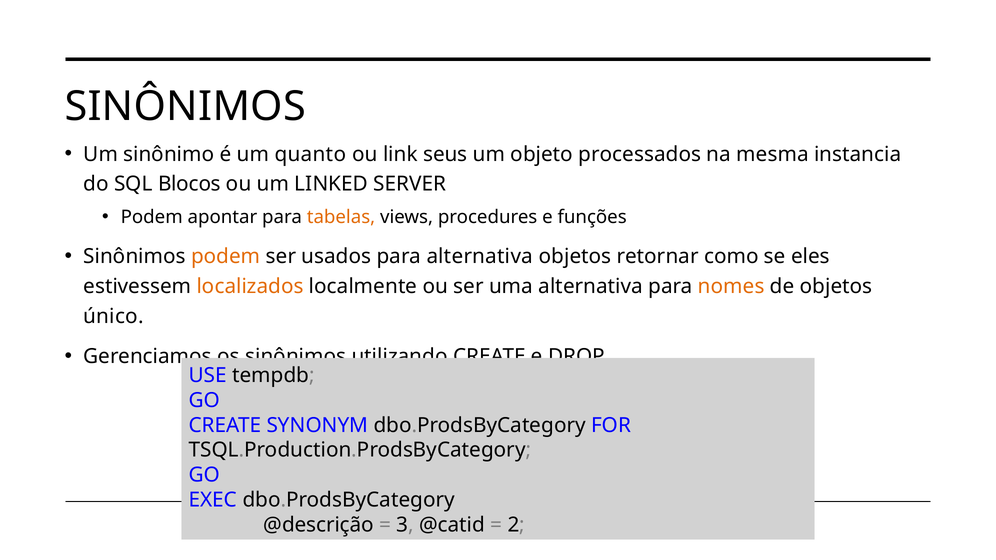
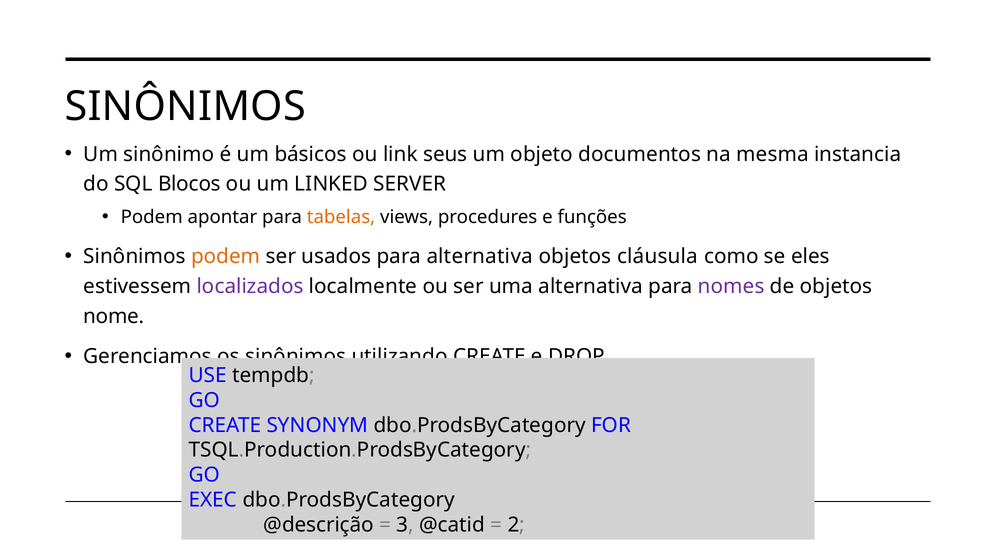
quanto: quanto -> básicos (311, 154)
processados: processados -> documentos (640, 154)
retornar: retornar -> cláusula (658, 257)
localizados colour: orange -> purple (250, 286)
nomes colour: orange -> purple (731, 286)
único: único -> nome (114, 316)
